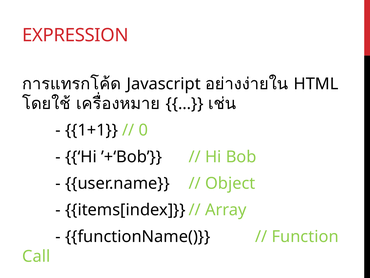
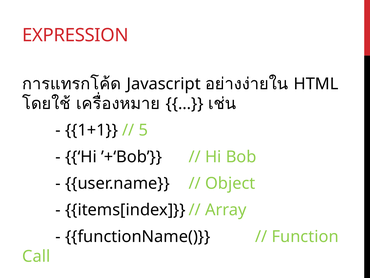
0: 0 -> 5 (143, 130)
